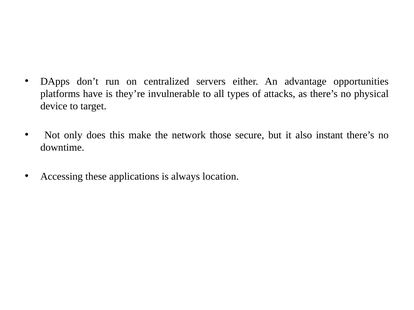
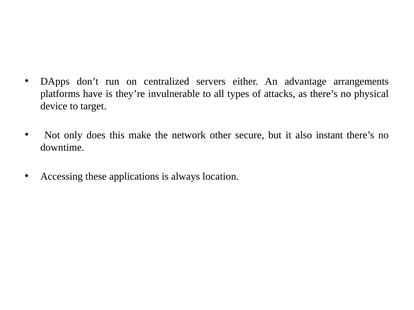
opportunities: opportunities -> arrangements (361, 81)
those: those -> other (220, 135)
